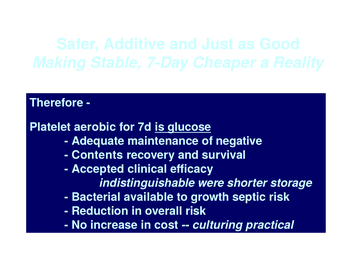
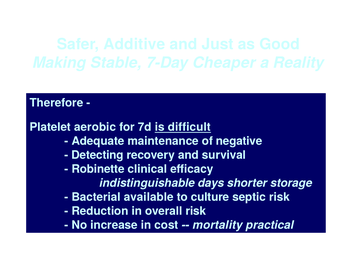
glucose: glucose -> difficult (189, 127)
Contents: Contents -> Detecting (97, 155)
Accepted: Accepted -> Robinette (98, 169)
were: were -> days (211, 183)
growth: growth -> culture (210, 197)
culturing: culturing -> mortality (218, 225)
